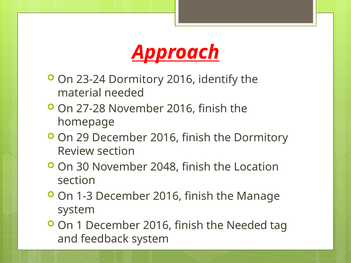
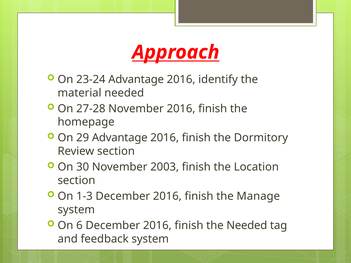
23-24 Dormitory: Dormitory -> Advantage (136, 79)
29 December: December -> Advantage (120, 138)
2048: 2048 -> 2003 (165, 167)
1: 1 -> 6 (79, 226)
